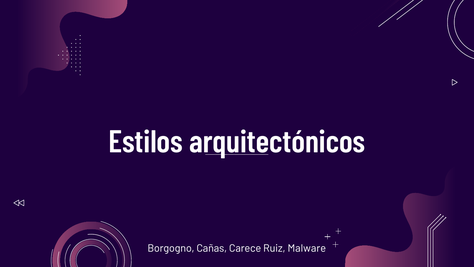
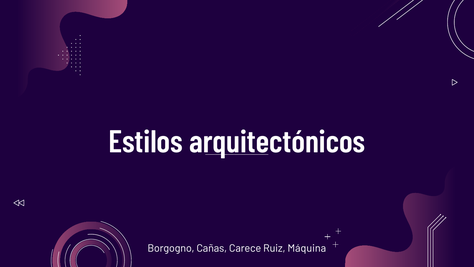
Malware: Malware -> Máquina (307, 248)
